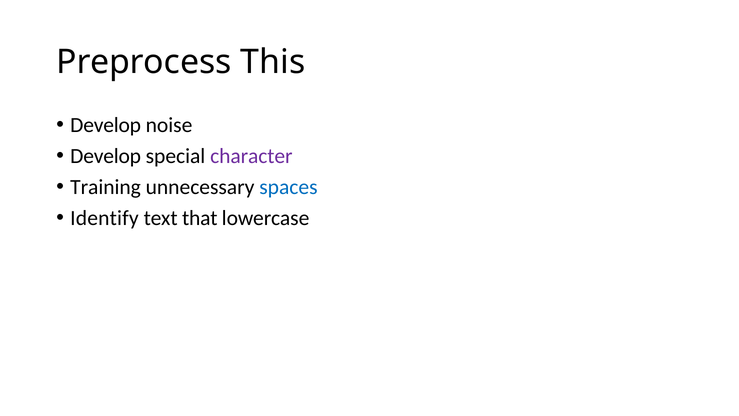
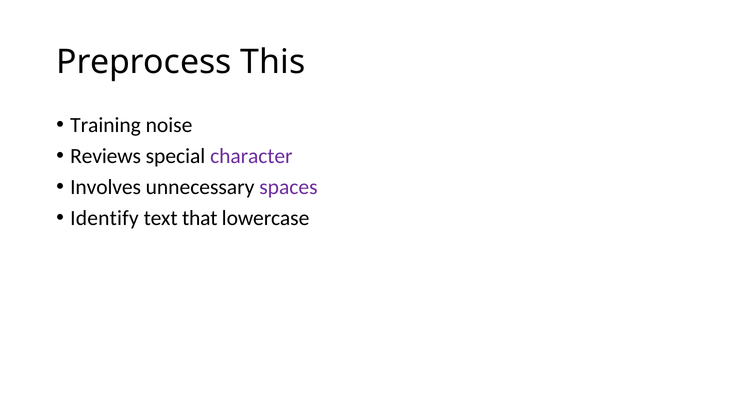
Develop: Develop -> Training (106, 125)
Develop: Develop -> Reviews (106, 156)
Training: Training -> Involves (106, 187)
spaces colour: blue -> purple (288, 187)
